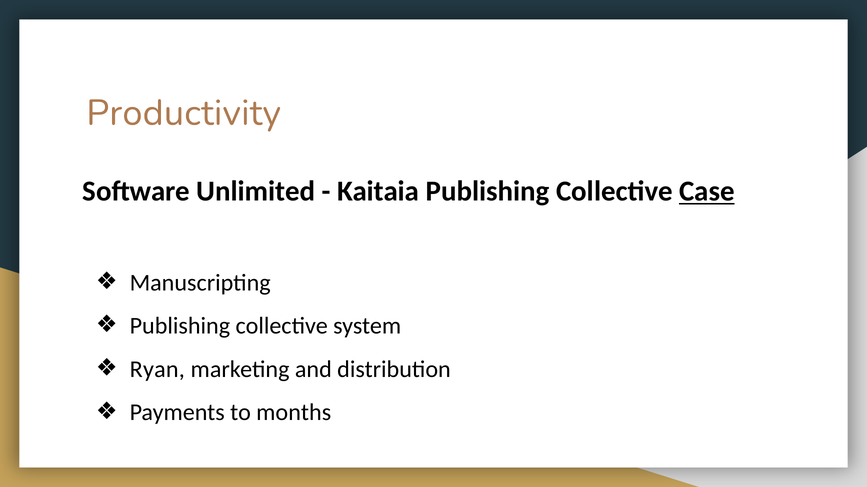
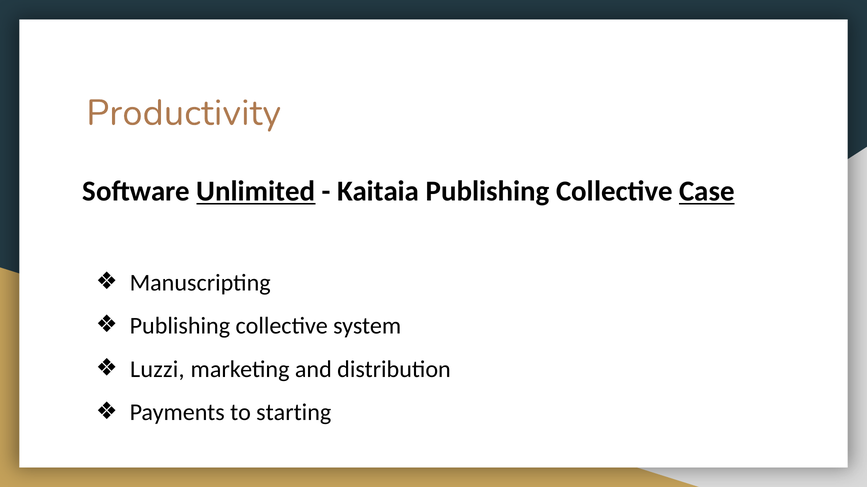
Unlimited underline: none -> present (256, 192)
Ryan: Ryan -> Luzzi (157, 370)
months: months -> starting (294, 413)
